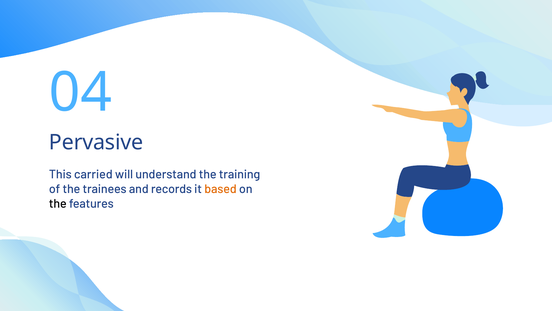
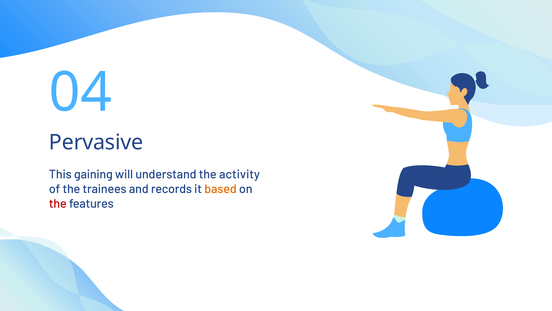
carried: carried -> gaining (93, 174)
training: training -> activity (240, 174)
the colour: black -> red (58, 203)
